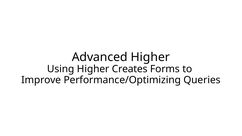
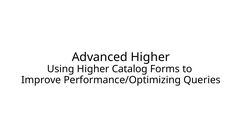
Creates: Creates -> Catalog (130, 69)
